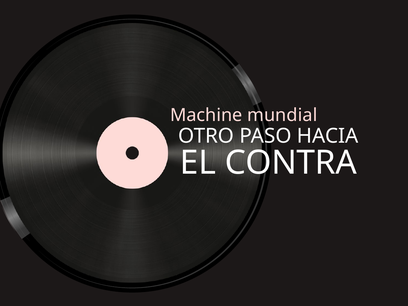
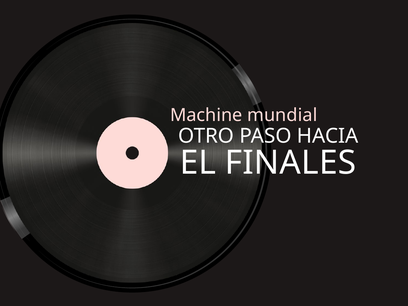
CONTRA: CONTRA -> FINALES (291, 163)
